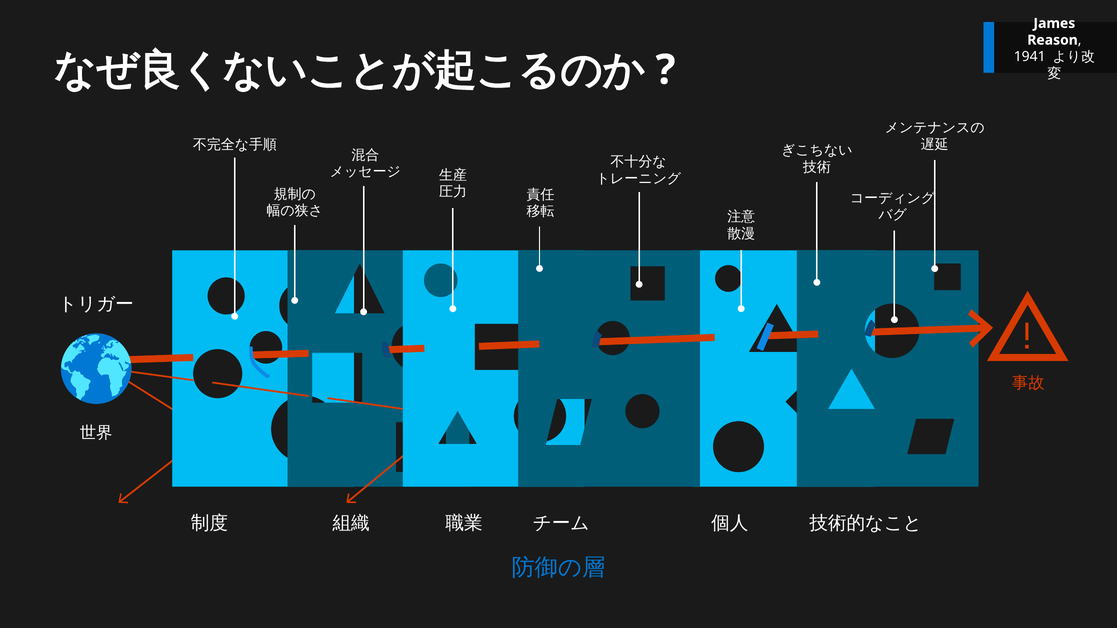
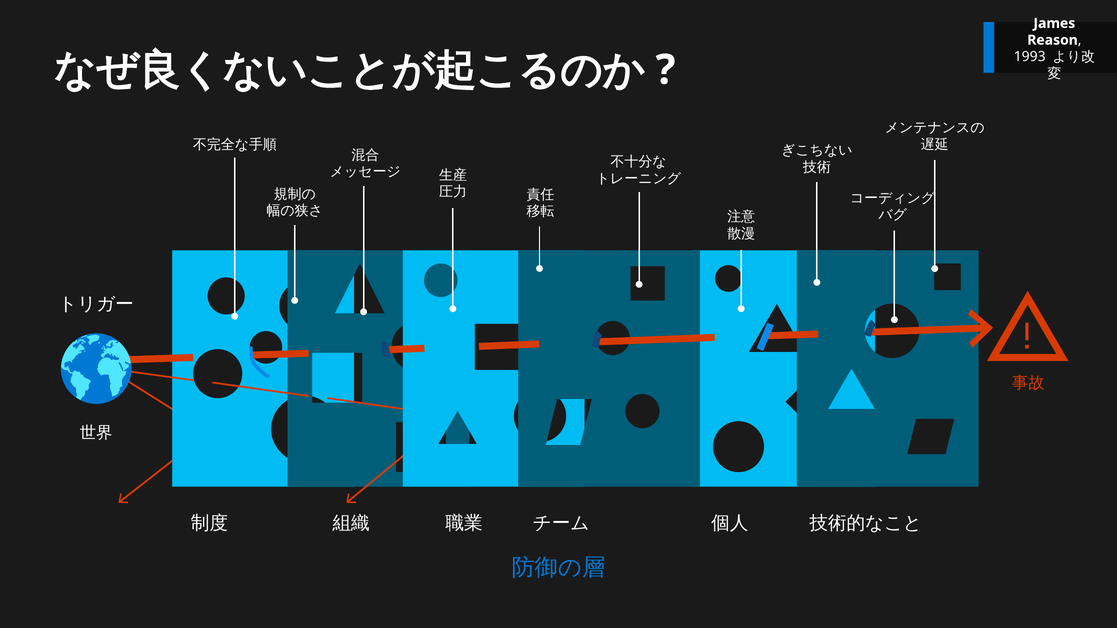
1941: 1941 -> 1993 (1030, 57)
